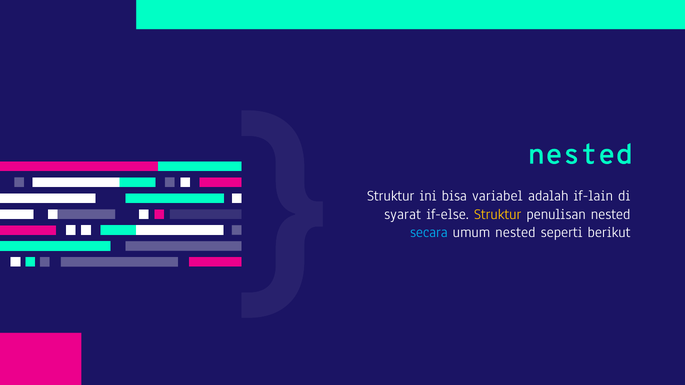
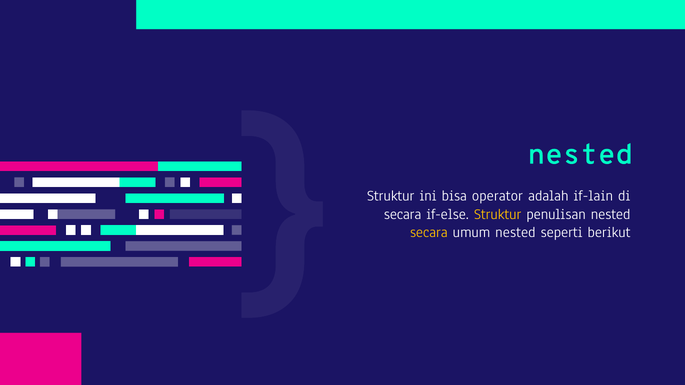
variabel: variabel -> operator (497, 196)
syarat: syarat -> secara (403, 214)
secara colour: light blue -> yellow (429, 232)
